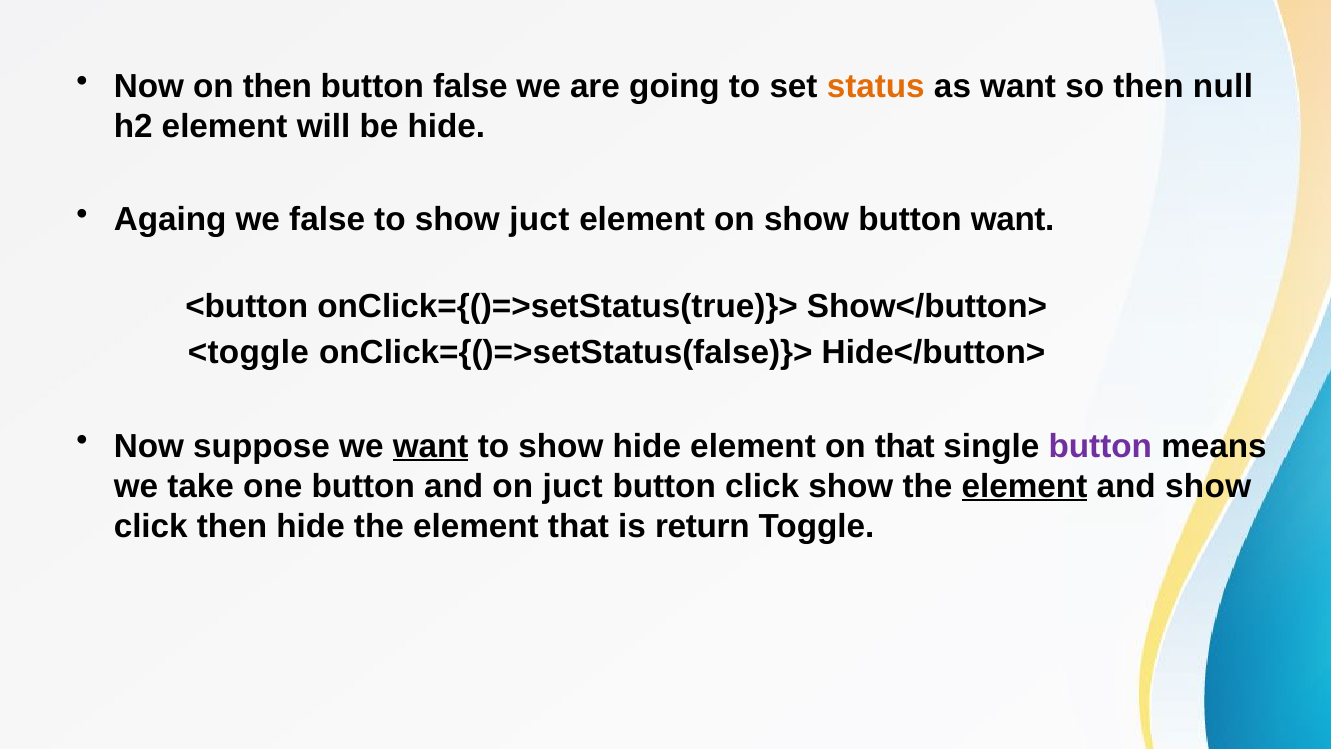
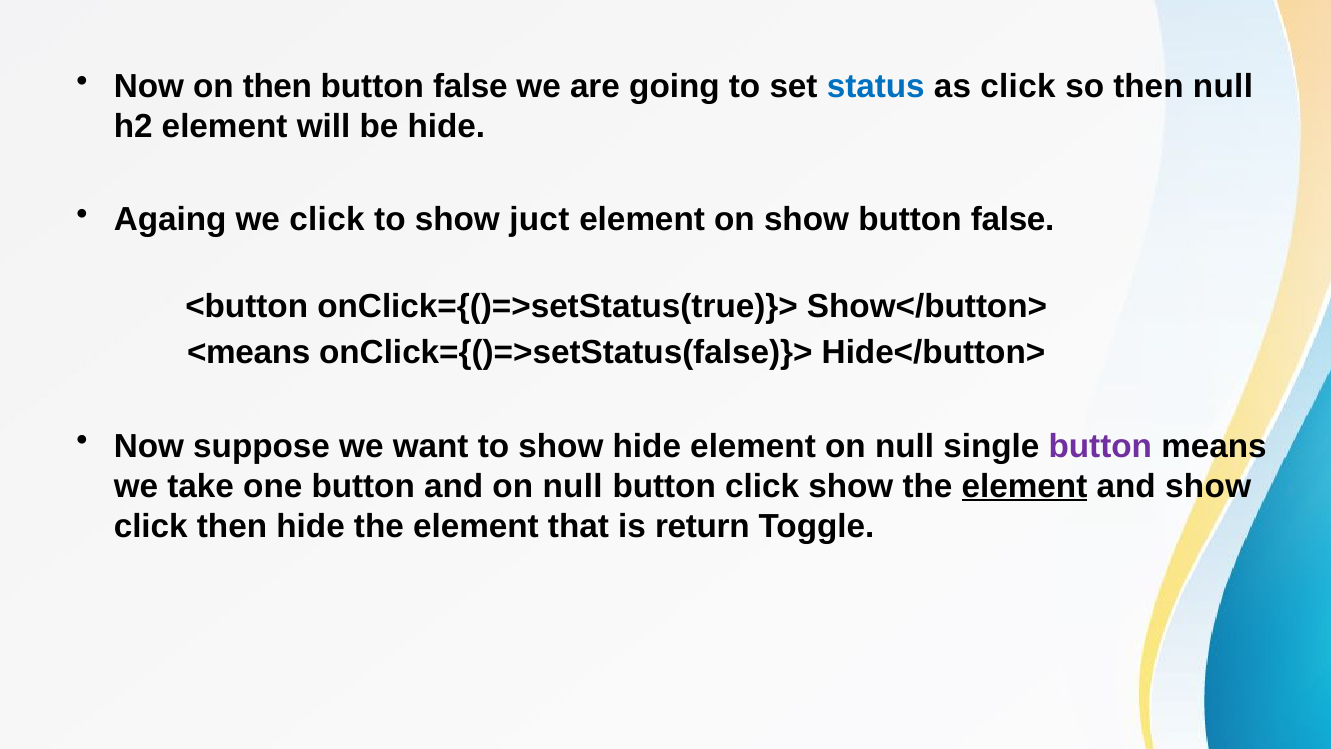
status colour: orange -> blue (876, 87)
as want: want -> click (1018, 87)
we false: false -> click (327, 220)
show button want: want -> false (1013, 220)
<toggle: <toggle -> <means (249, 353)
want underline: present -> none (431, 446)
element on that: that -> null (905, 446)
and on juct: juct -> null (573, 486)
